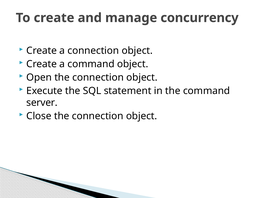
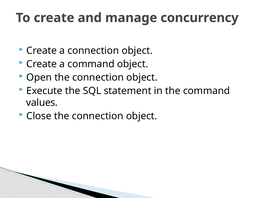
server: server -> values (42, 103)
